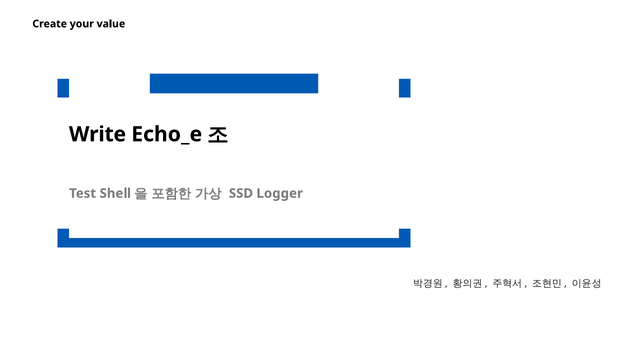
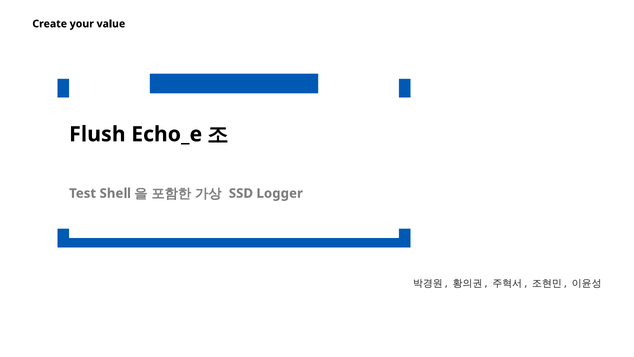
Write: Write -> Flush (97, 134)
